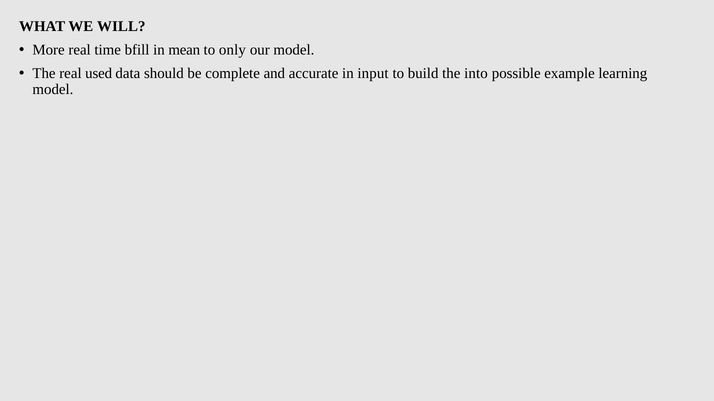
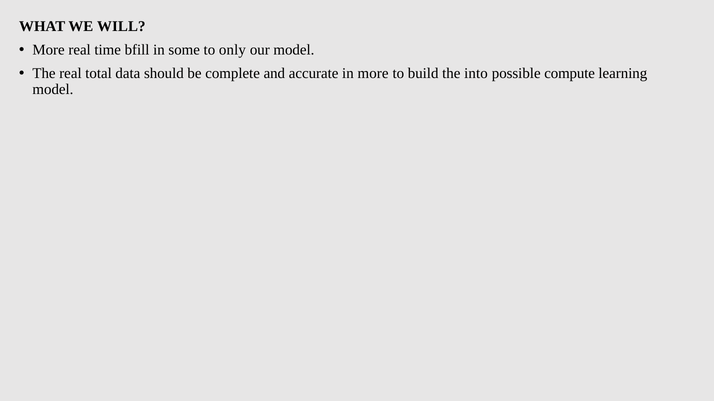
mean: mean -> some (184, 50)
used: used -> total (99, 74)
in input: input -> more (373, 74)
example: example -> compute (570, 74)
